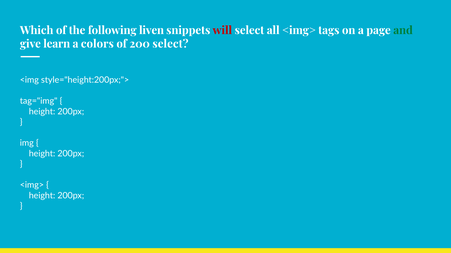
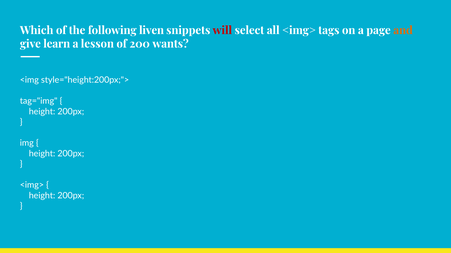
and colour: green -> orange (403, 30)
colors: colors -> lesson (97, 44)
200 select: select -> wants (171, 44)
